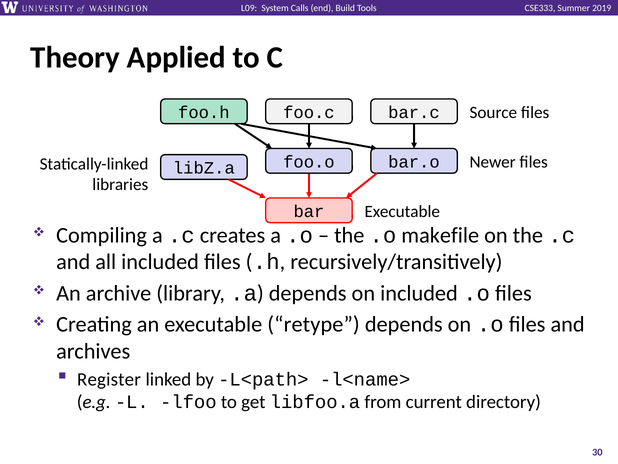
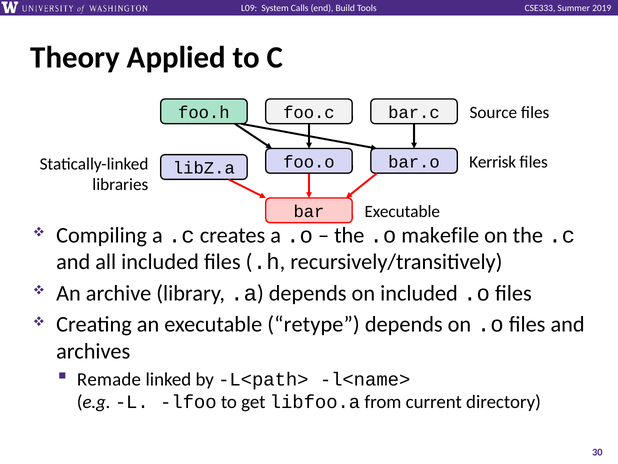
Newer: Newer -> Kerrisk (493, 162)
Register: Register -> Remade (109, 379)
